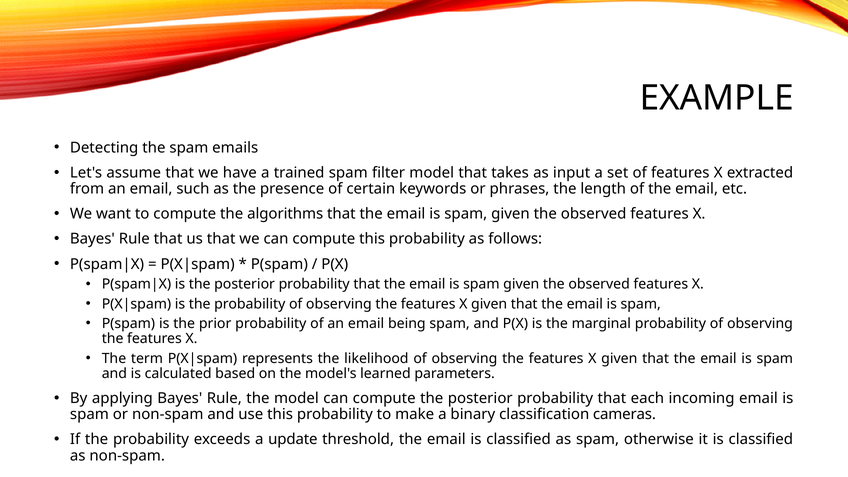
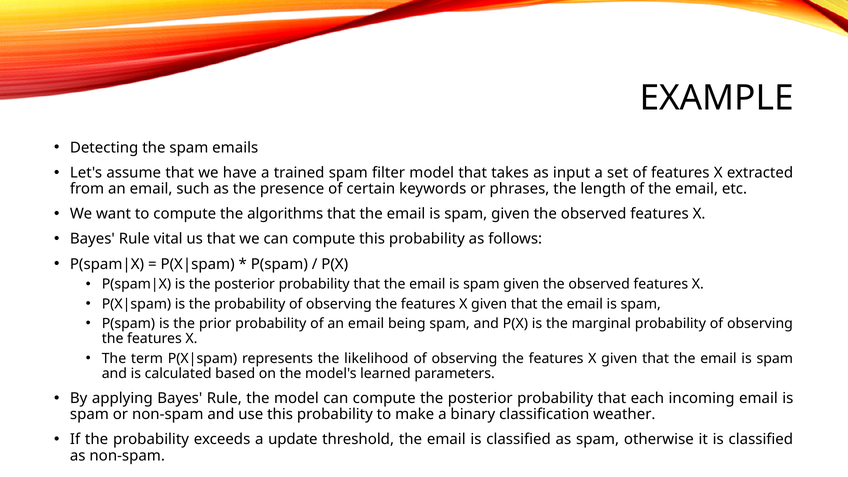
Rule that: that -> vital (168, 239)
cameras: cameras -> weather (624, 414)
